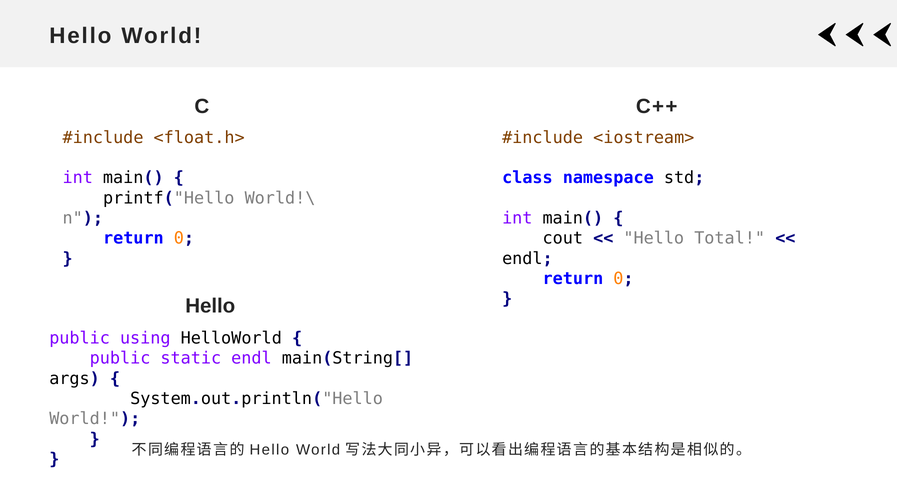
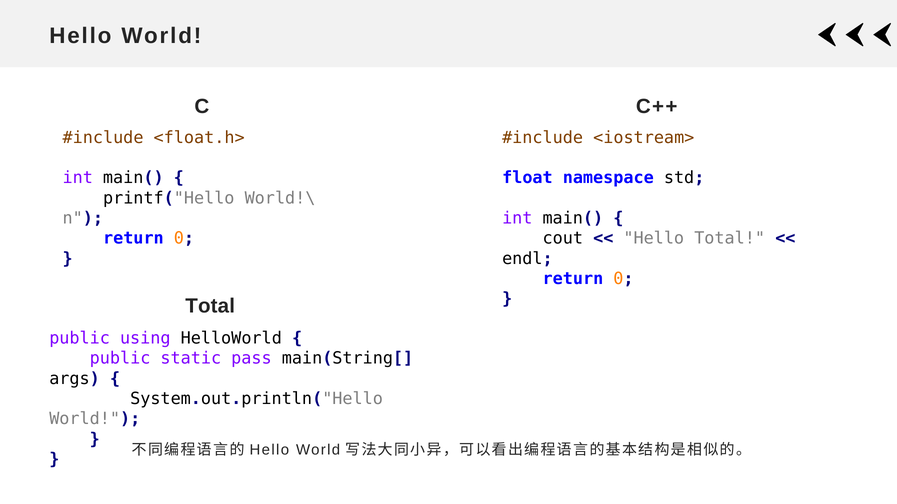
class: class -> float (527, 178)
Hello: Hello -> Total (210, 306)
static endl: endl -> pass (251, 359)
